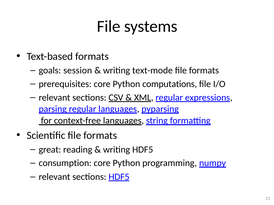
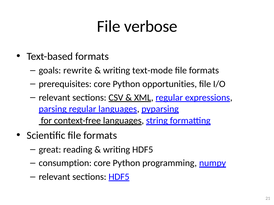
systems: systems -> verbose (151, 27)
session: session -> rewrite (78, 71)
computations: computations -> opportunities (170, 84)
